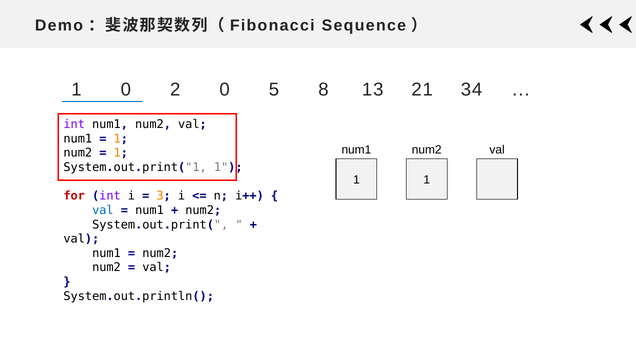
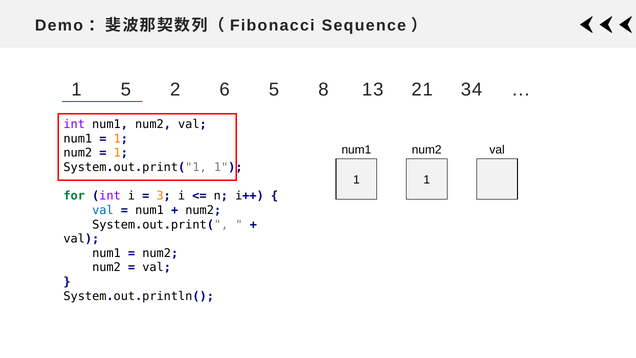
1 0: 0 -> 5 (126, 89)
2 0: 0 -> 6 (225, 90)
for colour: red -> green (74, 196)
